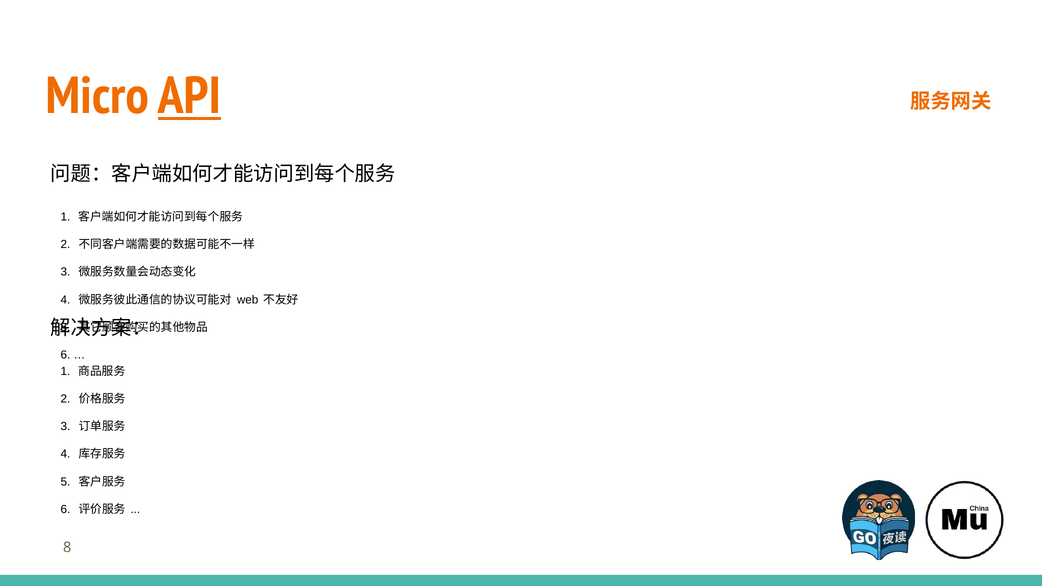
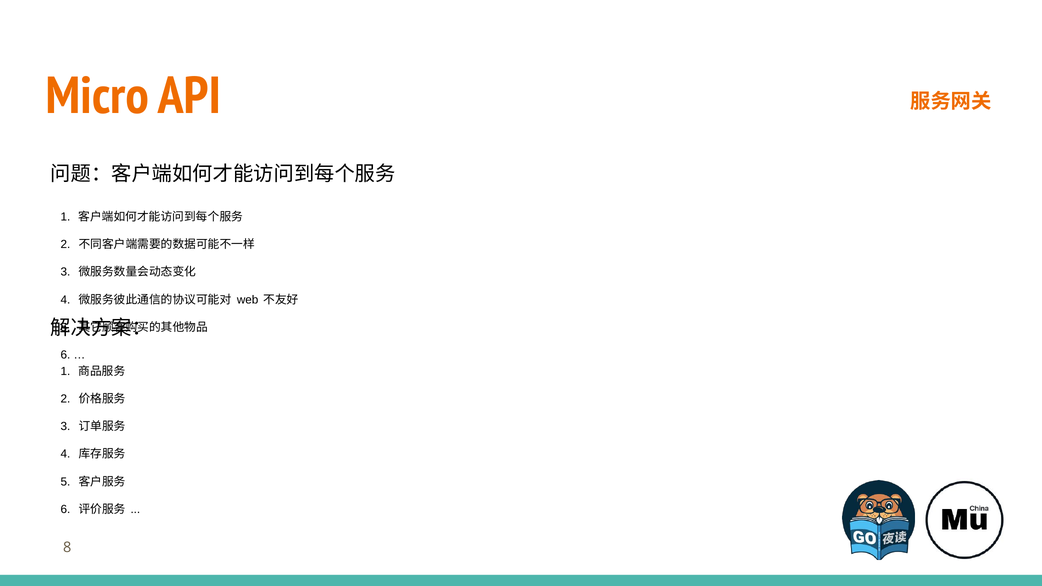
API underline: present -> none (189, 96)
